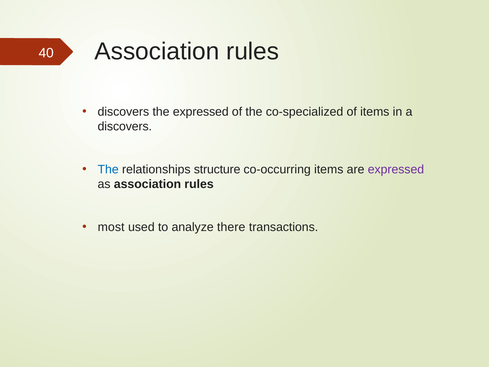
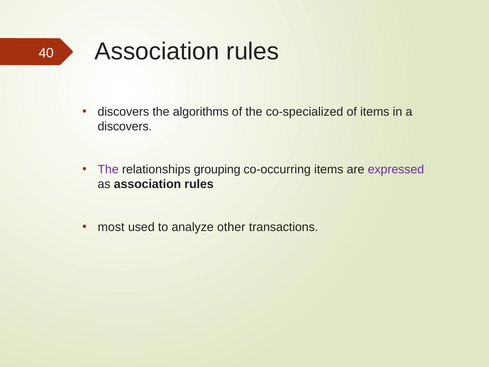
the expressed: expressed -> algorithms (201, 112)
The colour: blue -> purple (108, 169)
structure: structure -> grouping (217, 169)
there: there -> other (231, 227)
